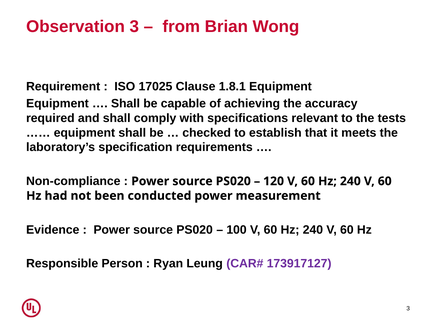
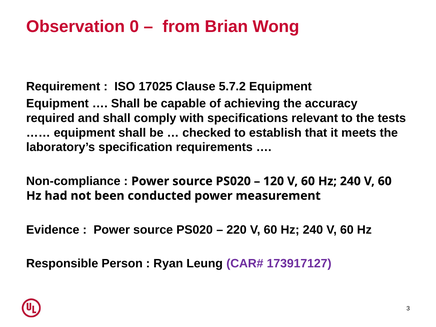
Observation 3: 3 -> 0 (134, 27)
1.8.1: 1.8.1 -> 5.7.2 (232, 87)
100: 100 -> 220 (237, 230)
